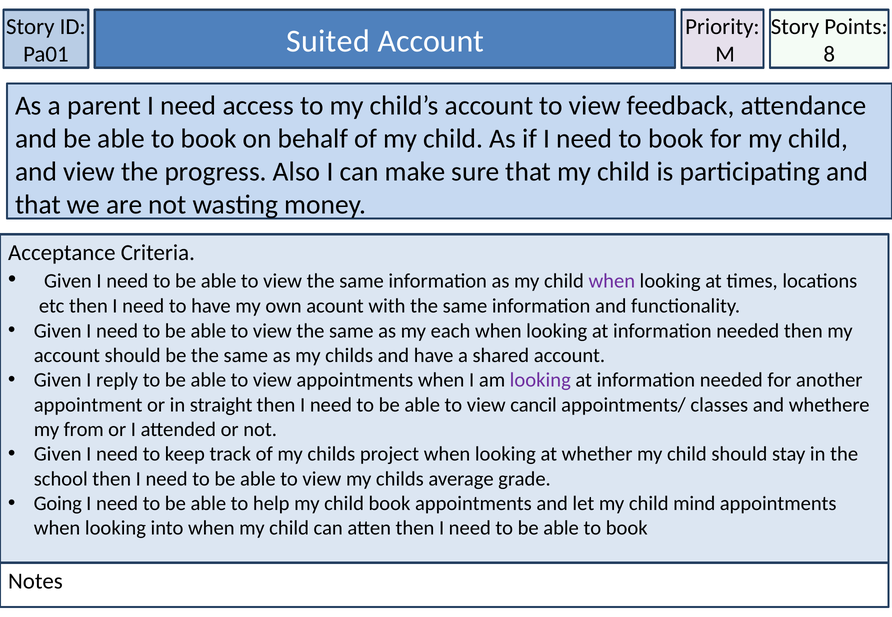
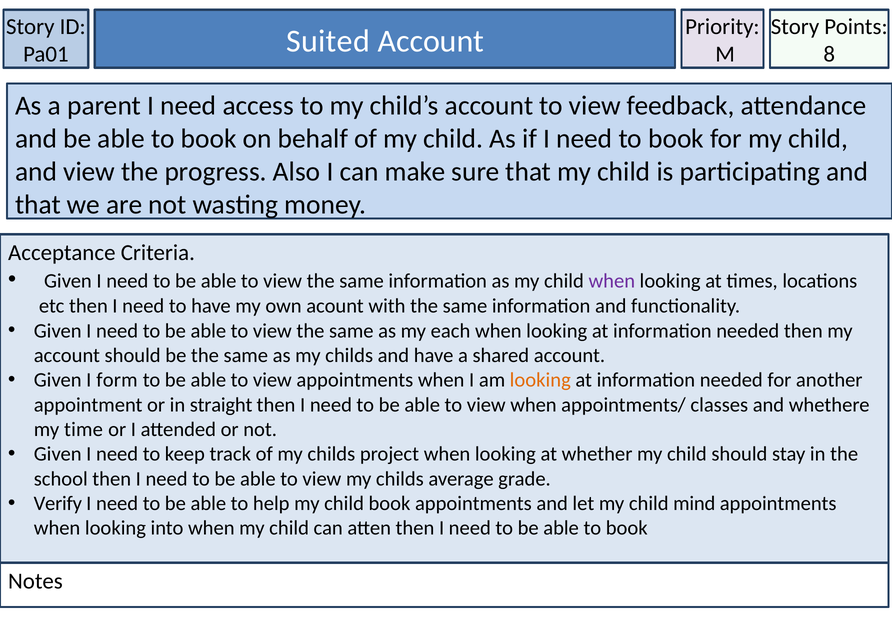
reply: reply -> form (117, 380)
looking colour: purple -> orange (540, 380)
view cancil: cancil -> when (533, 405)
from: from -> time (84, 430)
Going: Going -> Verify (58, 504)
